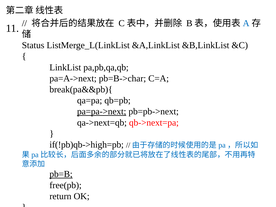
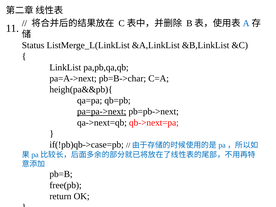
break(pa&&pb){: break(pa&&pb){ -> heigh(pa&&pb){ (81, 89)
if(!pb)qb->high=pb: if(!pb)qb->high=pb -> if(!pb)qb->case=pb (87, 145)
pb=B underline: present -> none (61, 174)
